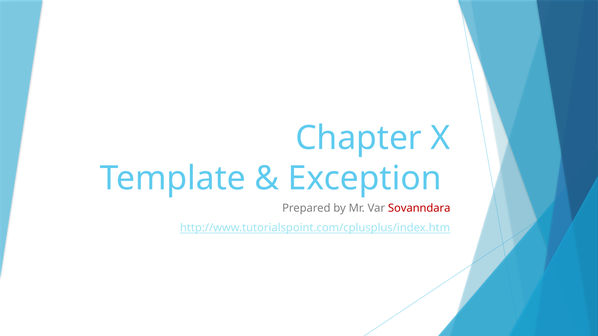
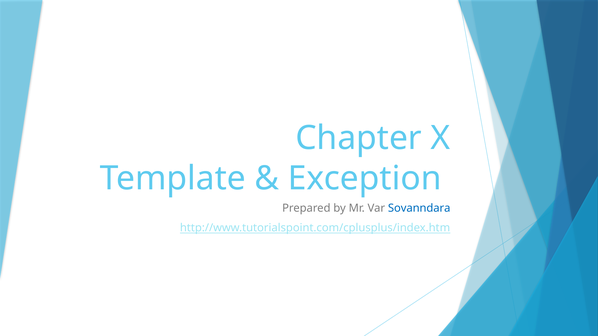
Sovanndara colour: red -> blue (419, 208)
